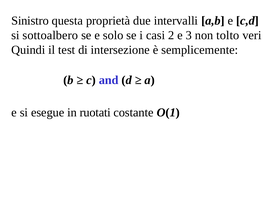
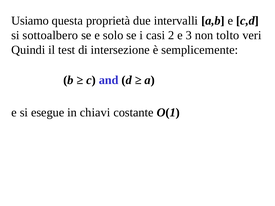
Sinistro: Sinistro -> Usiamo (30, 21)
ruotati: ruotati -> chiavi (95, 113)
